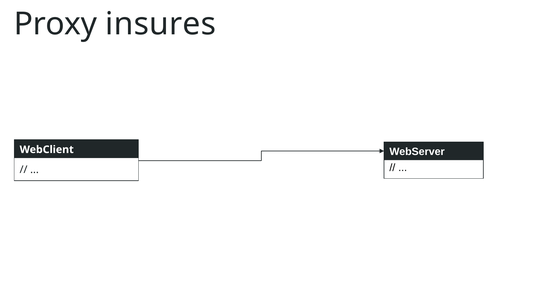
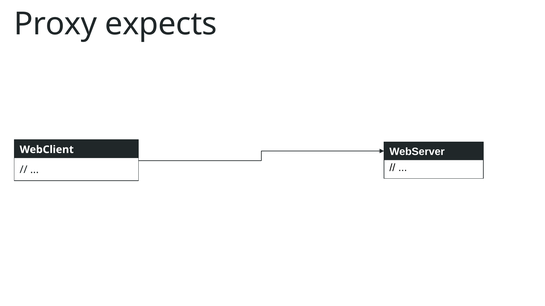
insures: insures -> expects (161, 24)
